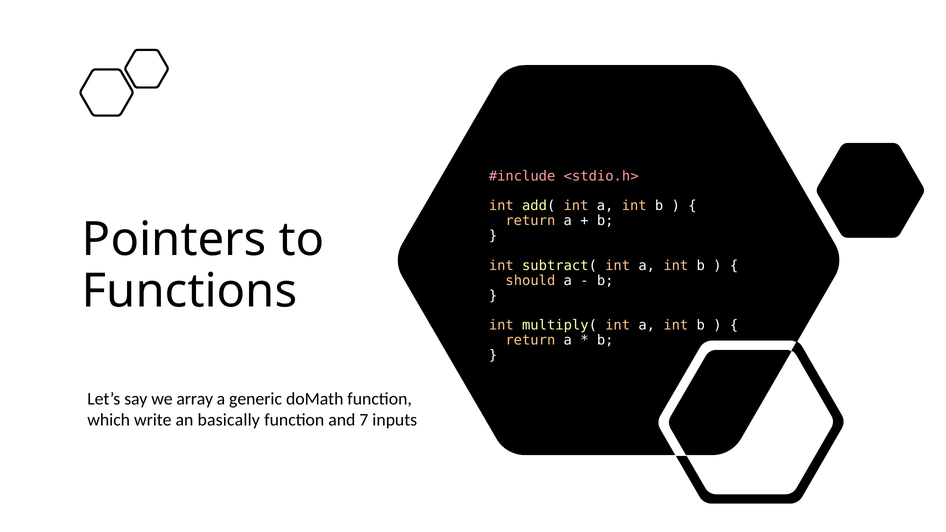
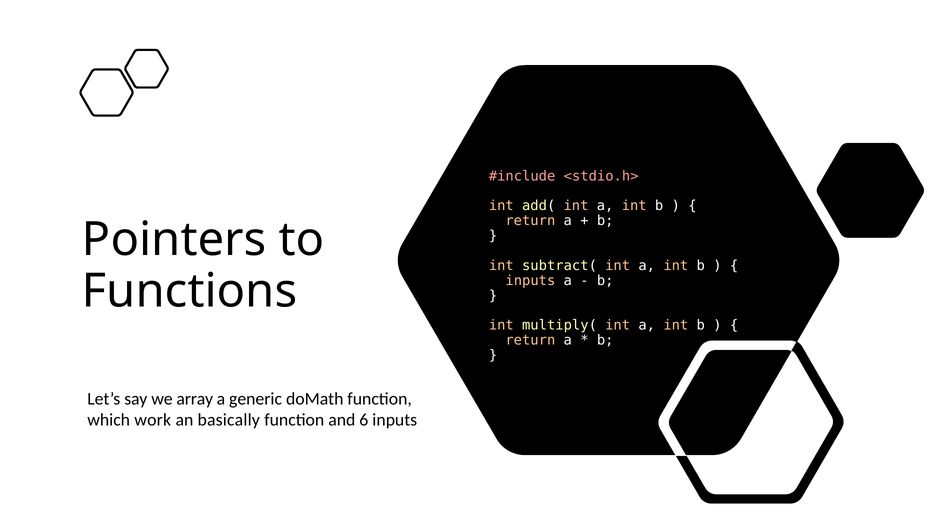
should: should -> inputs (530, 281)
write: write -> work (153, 420)
7: 7 -> 6 (364, 420)
